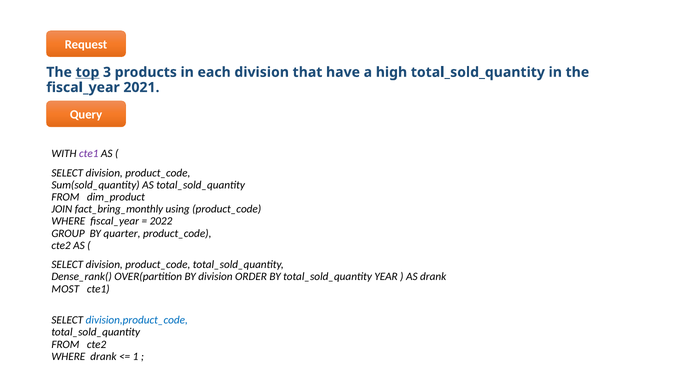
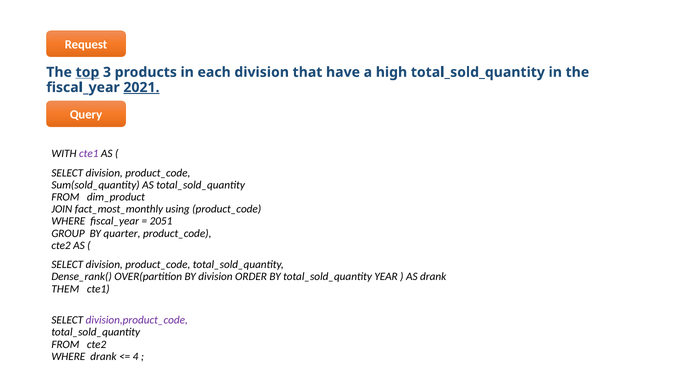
2021 underline: none -> present (141, 87)
fact_bring_monthly: fact_bring_monthly -> fact_most_monthly (119, 209)
2022: 2022 -> 2051 (161, 221)
MOST: MOST -> THEM (65, 289)
division,product_code colour: blue -> purple (137, 320)
1: 1 -> 4 (136, 357)
